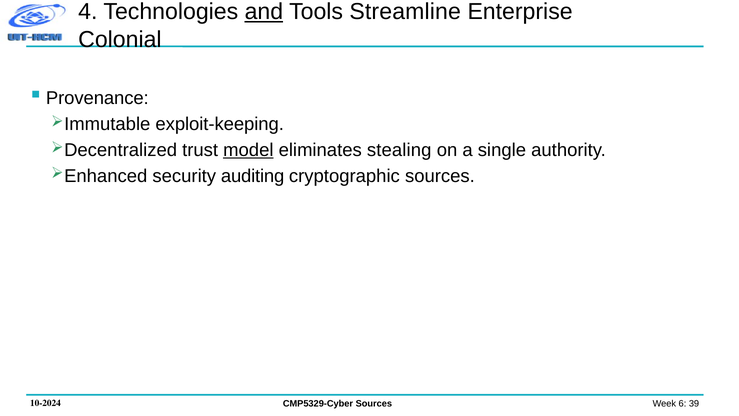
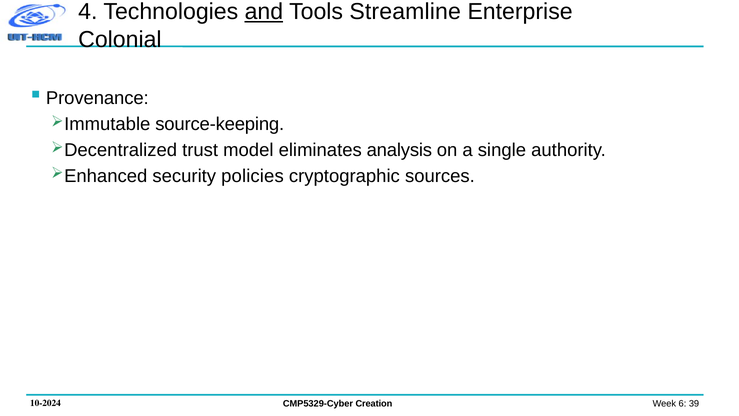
exploit-keeping: exploit-keeping -> source-keeping (220, 124)
model underline: present -> none (248, 150)
stealing: stealing -> analysis (399, 150)
auditing: auditing -> policies (252, 176)
Sources: Sources -> Creation (374, 403)
